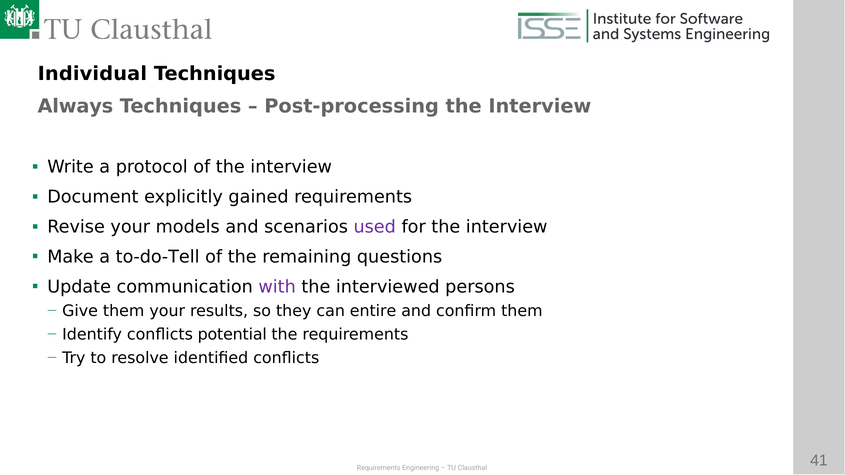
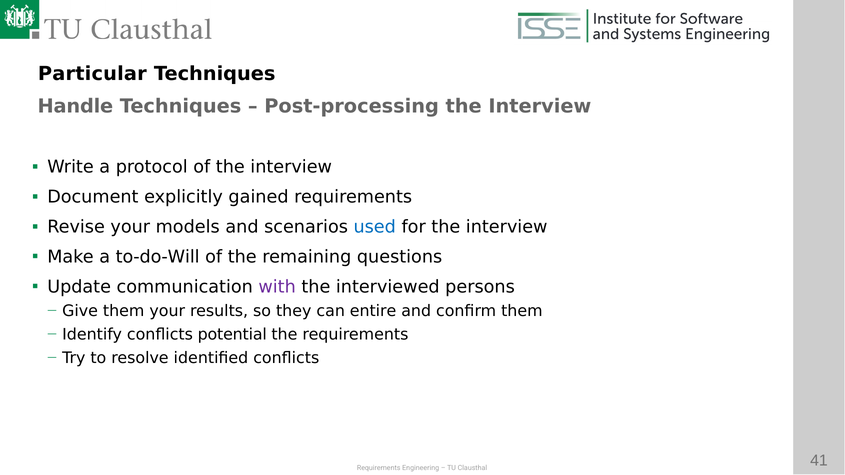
Individual: Individual -> Particular (92, 74)
Always: Always -> Handle (75, 106)
used colour: purple -> blue (375, 227)
to-do-Tell: to-do-Tell -> to-do-Will (158, 257)
